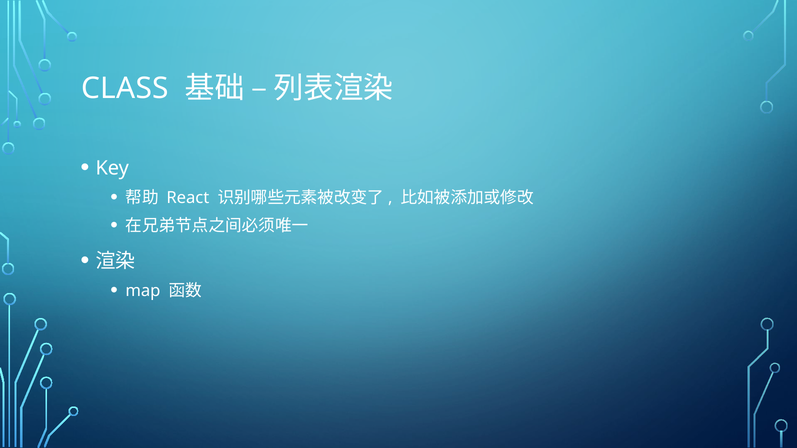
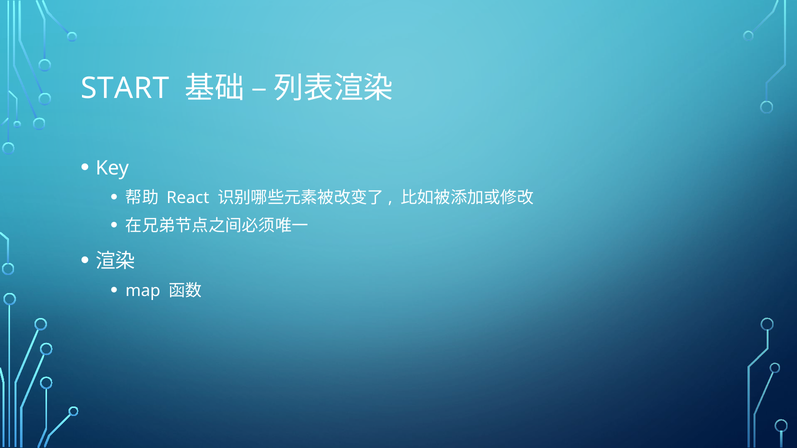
CLASS: CLASS -> START (125, 89)
